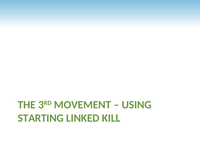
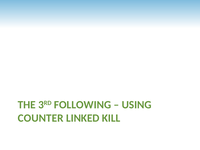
MOVEMENT: MOVEMENT -> FOLLOWING (83, 105)
STARTING: STARTING -> COUNTER (41, 118)
